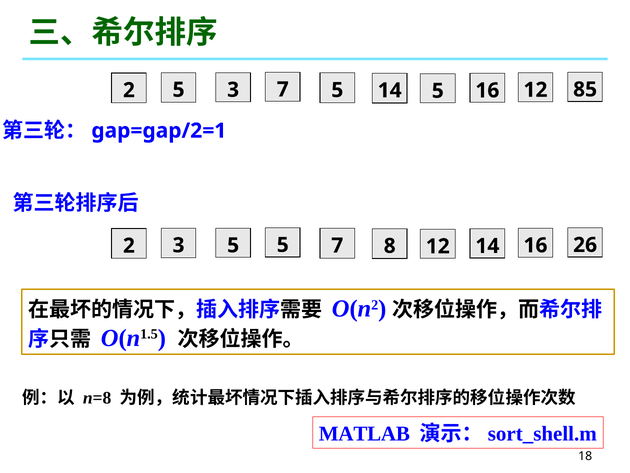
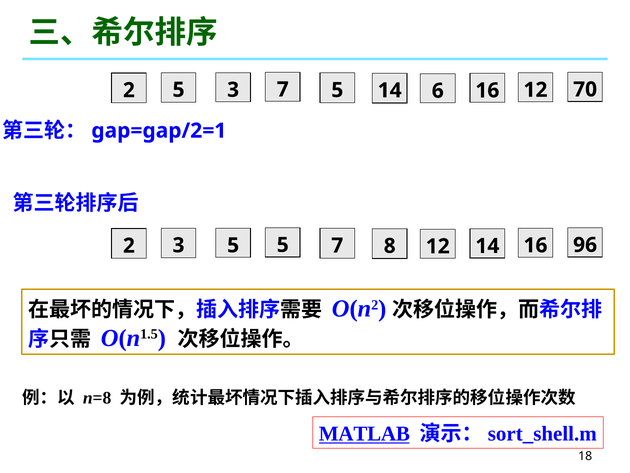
14 5: 5 -> 6 (438, 91)
85: 85 -> 70 (585, 89)
26: 26 -> 96 (585, 245)
MATLAB underline: none -> present (364, 434)
